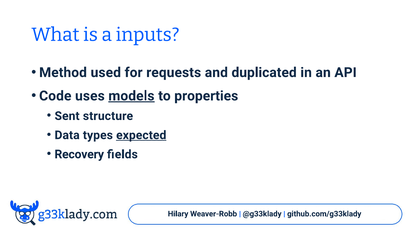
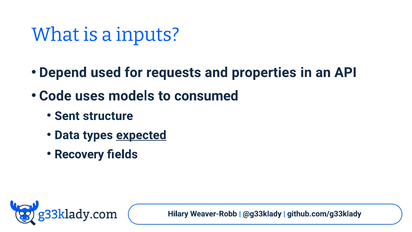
Method: Method -> Depend (63, 72)
duplicated: duplicated -> properties (264, 72)
models underline: present -> none (131, 96)
properties: properties -> consumed (206, 96)
